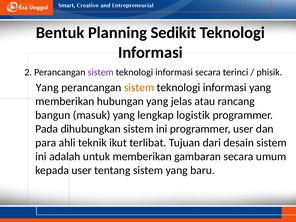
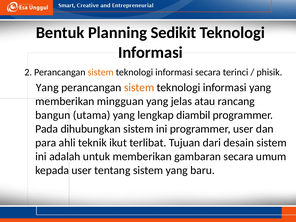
sistem colour: purple -> orange (101, 72)
hubungan: hubungan -> mingguan (120, 101)
masuk: masuk -> utama (92, 115)
logistik: logistik -> diambil (193, 115)
